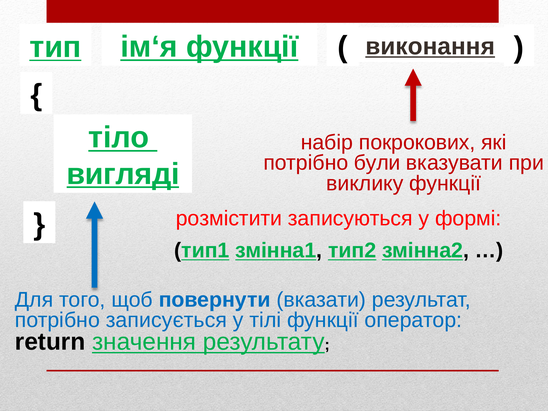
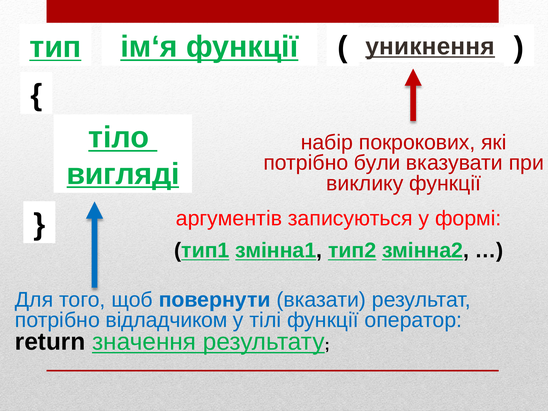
виконання: виконання -> уникнення (430, 46)
розмістити: розмістити -> аргументів (229, 218)
записується: записується -> відладчиком (167, 320)
